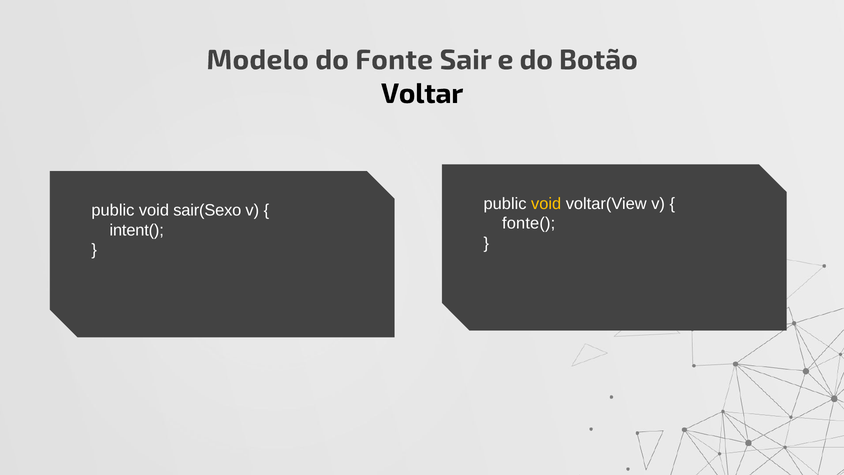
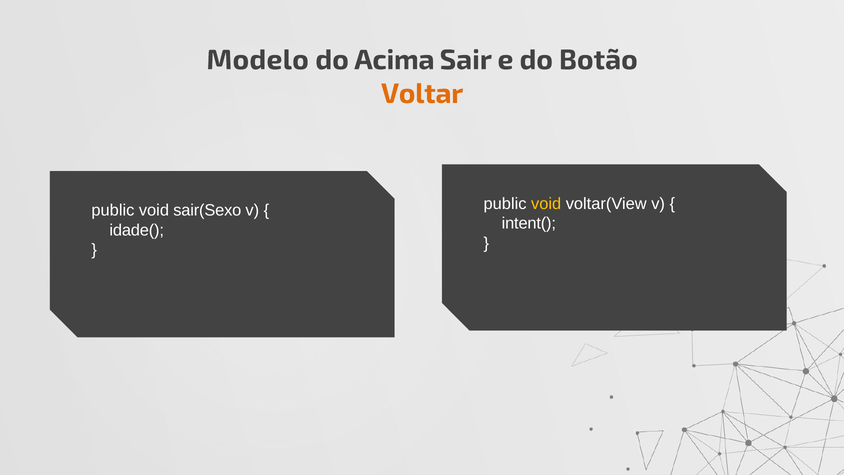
Fonte: Fonte -> Acima (394, 60)
Voltar colour: black -> orange (422, 94)
fonte(: fonte( -> intent( (529, 223)
intent(: intent( -> idade( (137, 230)
